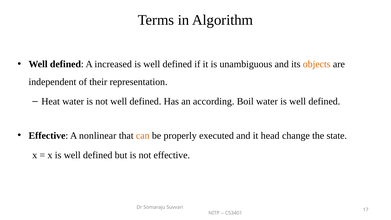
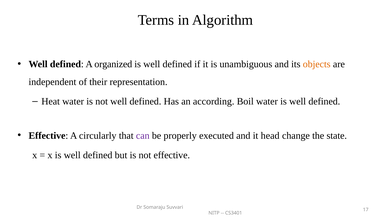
increased: increased -> organized (113, 64)
nonlinear: nonlinear -> circularly (98, 136)
can colour: orange -> purple (143, 136)
